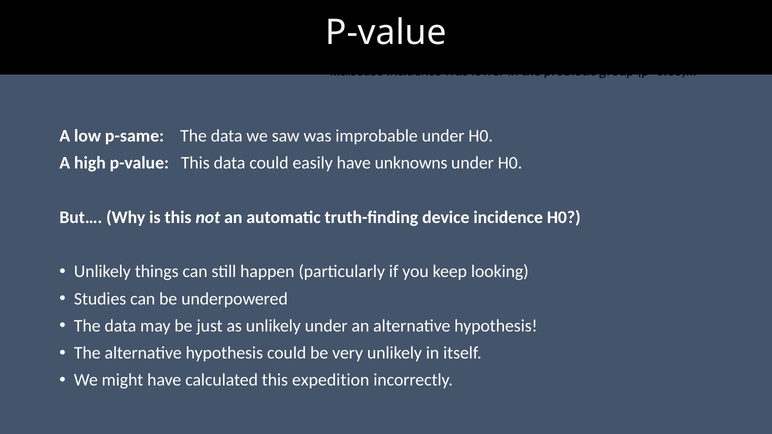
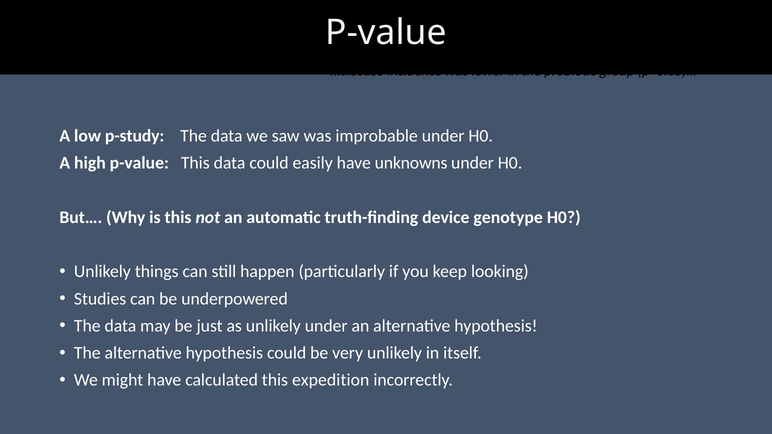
p-same: p-same -> p-study (135, 136)
device incidence: incidence -> genotype (508, 217)
